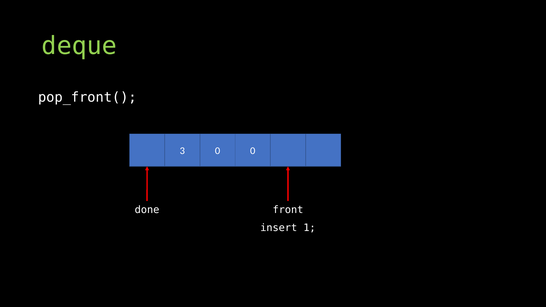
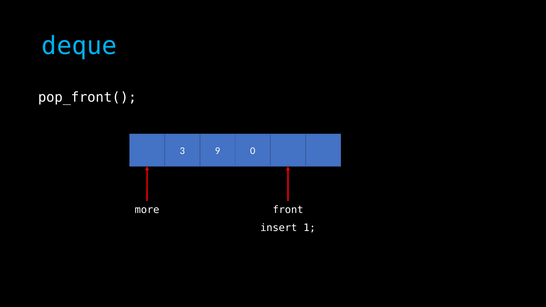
deque colour: light green -> light blue (79, 46)
3 0: 0 -> 9 (218, 151)
done: done -> more (147, 210)
